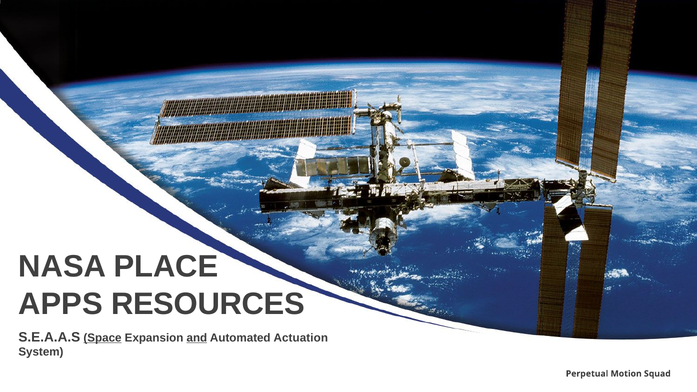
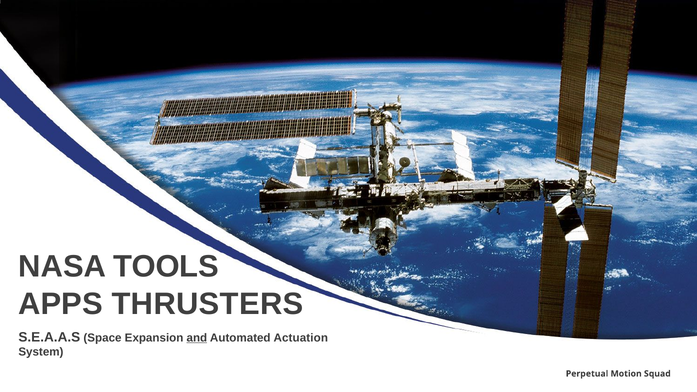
PLACE: PLACE -> TOOLS (166, 267)
RESOURCES: RESOURCES -> THRUSTERS (208, 304)
Space underline: present -> none (103, 338)
